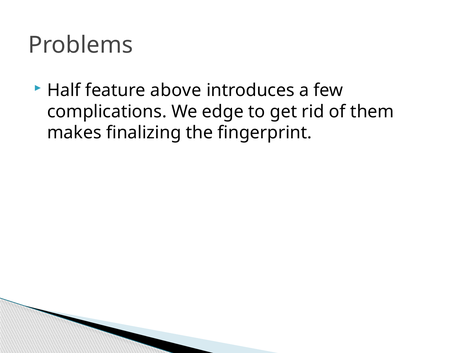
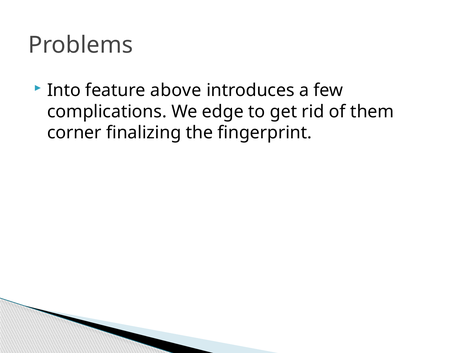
Half: Half -> Into (64, 90)
makes: makes -> corner (74, 133)
